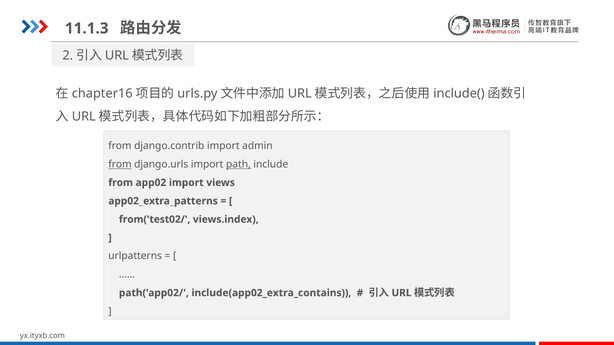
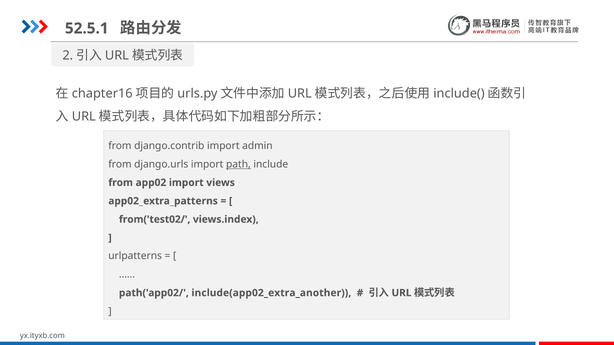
11.1.3: 11.1.3 -> 52.5.1 (87, 28)
from underline: present -> none (120, 164)
include(app02_extra_contains: include(app02_extra_contains -> include(app02_extra_another (271, 293)
